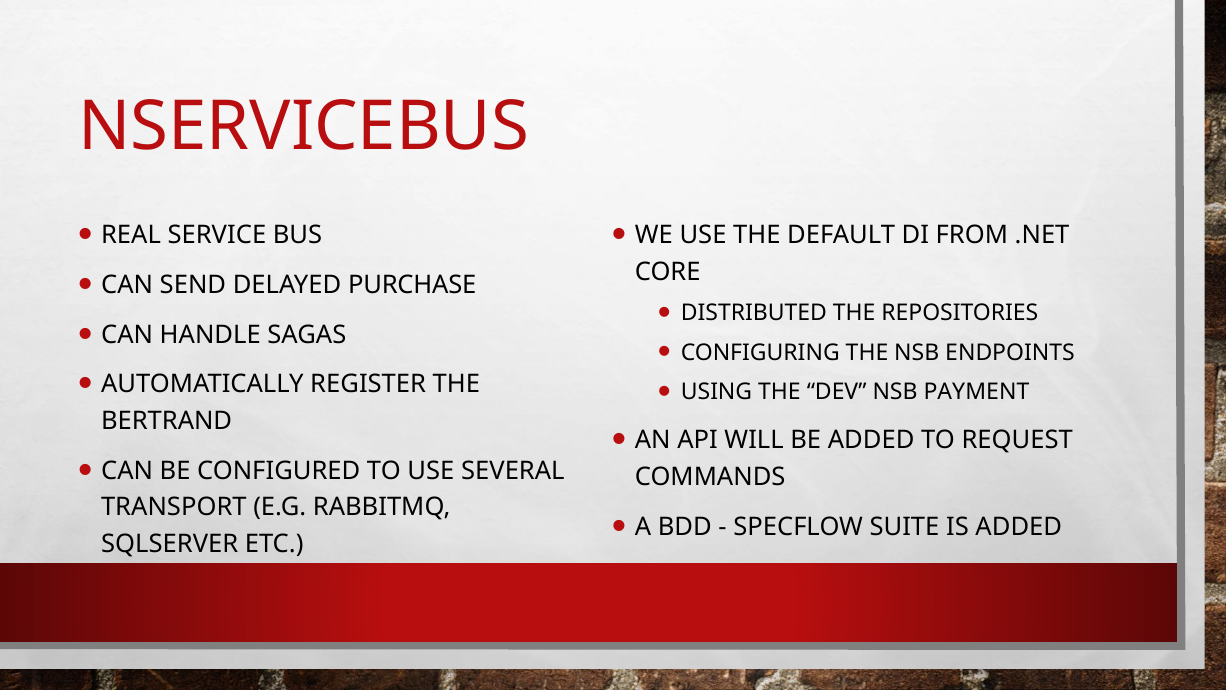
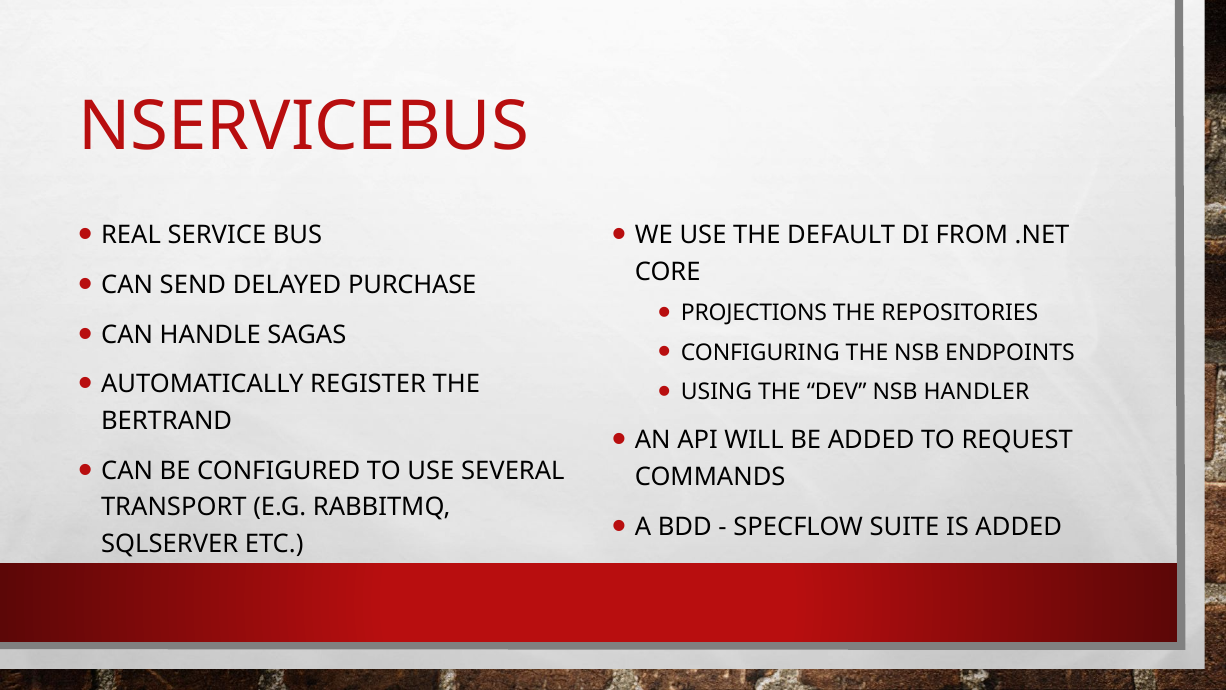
DISTRIBUTED: DISTRIBUTED -> PROJECTIONS (754, 313)
PAYMENT: PAYMENT -> HANDLER (976, 392)
